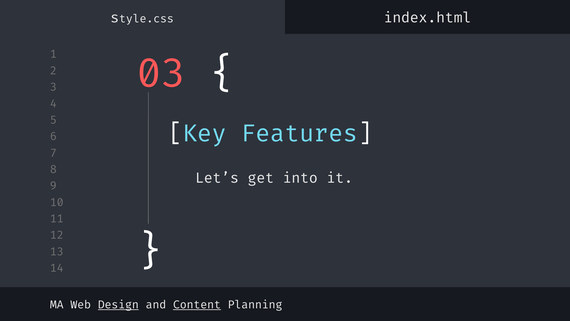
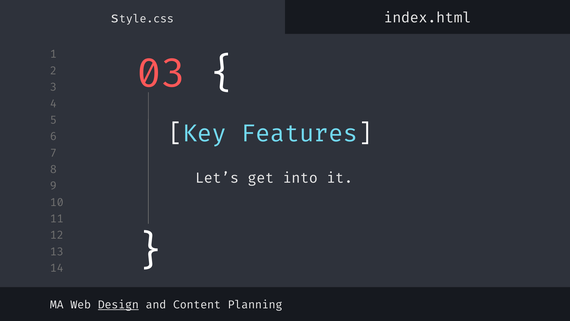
Content underline: present -> none (197, 305)
